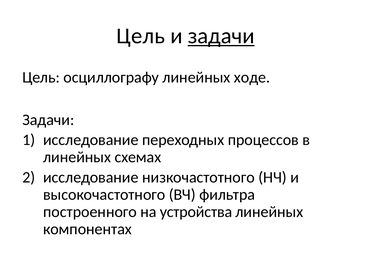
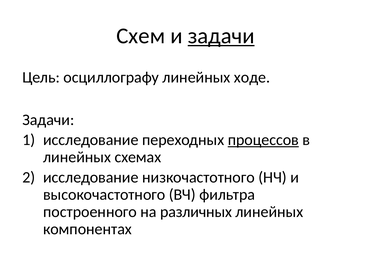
Цель: Цель -> Схем (141, 36)
процессов underline: none -> present (263, 140)
устройства: устройства -> различных (196, 212)
